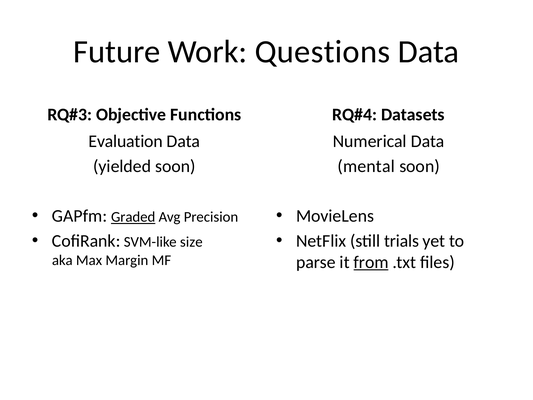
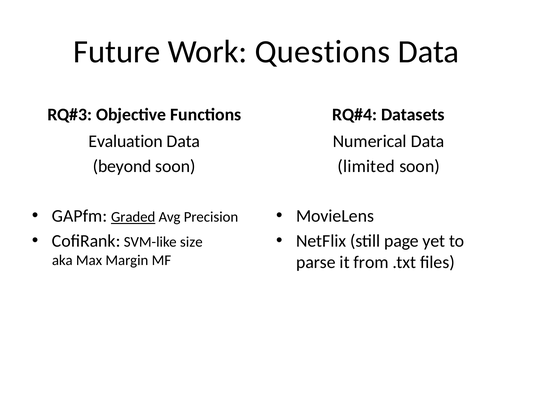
yielded: yielded -> beyond (122, 166)
mental: mental -> limited (366, 166)
trials: trials -> page (402, 241)
from underline: present -> none (371, 262)
